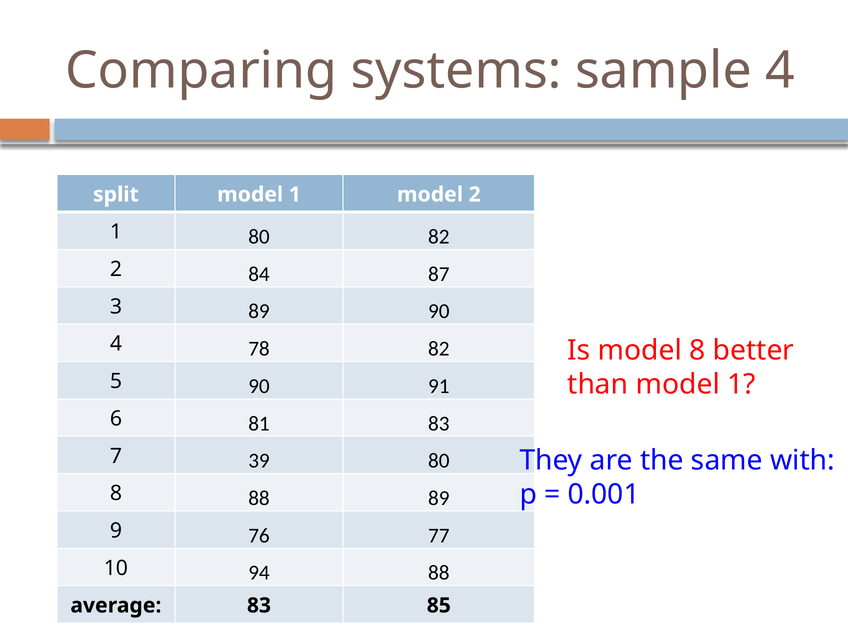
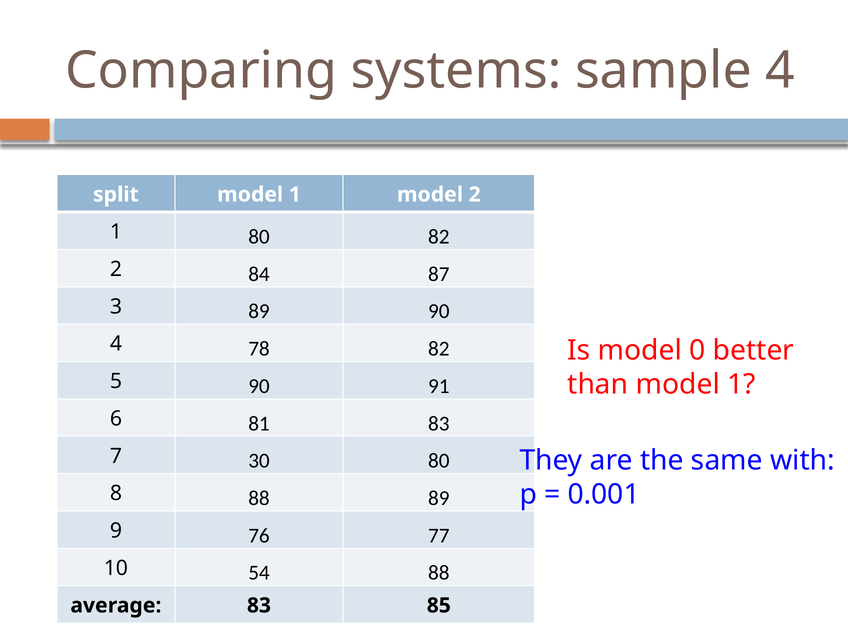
model 8: 8 -> 0 (697, 351)
39: 39 -> 30 (259, 461)
94: 94 -> 54 (259, 573)
